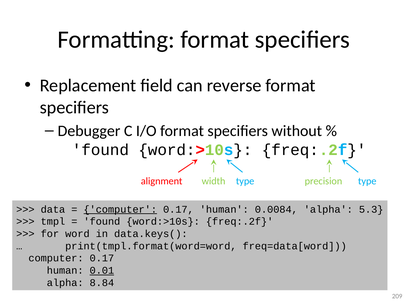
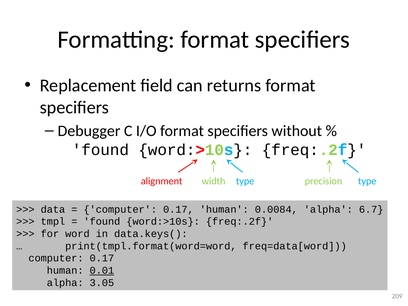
reverse: reverse -> returns (234, 86)
computer underline: present -> none (120, 209)
5.3: 5.3 -> 6.7 (371, 209)
8.84: 8.84 -> 3.05 (102, 283)
